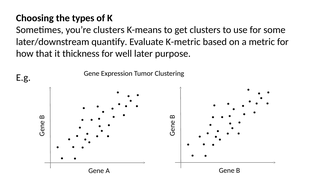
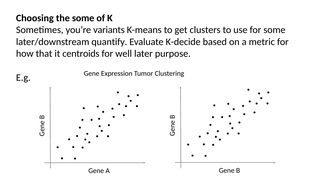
the types: types -> some (83, 18)
you’re clusters: clusters -> variants (109, 30)
K-metric: K-metric -> K-decide (183, 42)
thickness: thickness -> centroids (81, 54)
